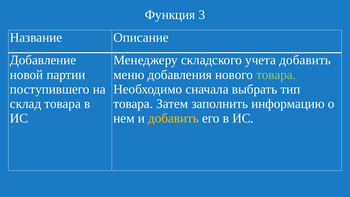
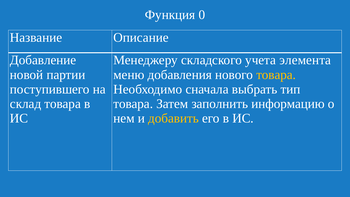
3: 3 -> 0 (202, 15)
учета добавить: добавить -> элемента (305, 60)
товара colour: light green -> yellow (276, 75)
